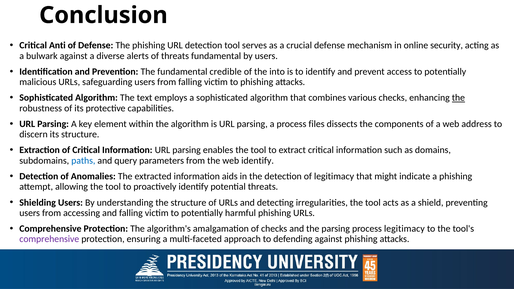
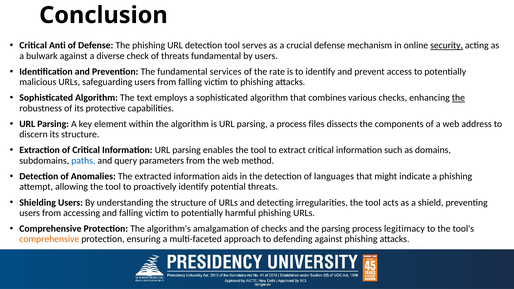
security underline: none -> present (447, 45)
alerts: alerts -> check (138, 56)
credible: credible -> services (226, 72)
into: into -> rate (277, 72)
web identify: identify -> method (258, 161)
of legitimacy: legitimacy -> languages (334, 176)
comprehensive colour: purple -> orange (49, 239)
